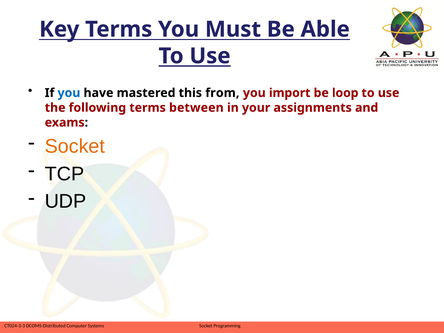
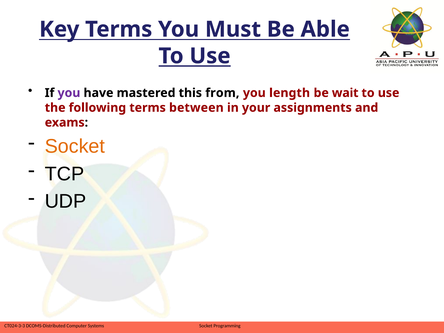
you colour: blue -> purple (69, 93)
import: import -> length (290, 93)
loop: loop -> wait (345, 93)
